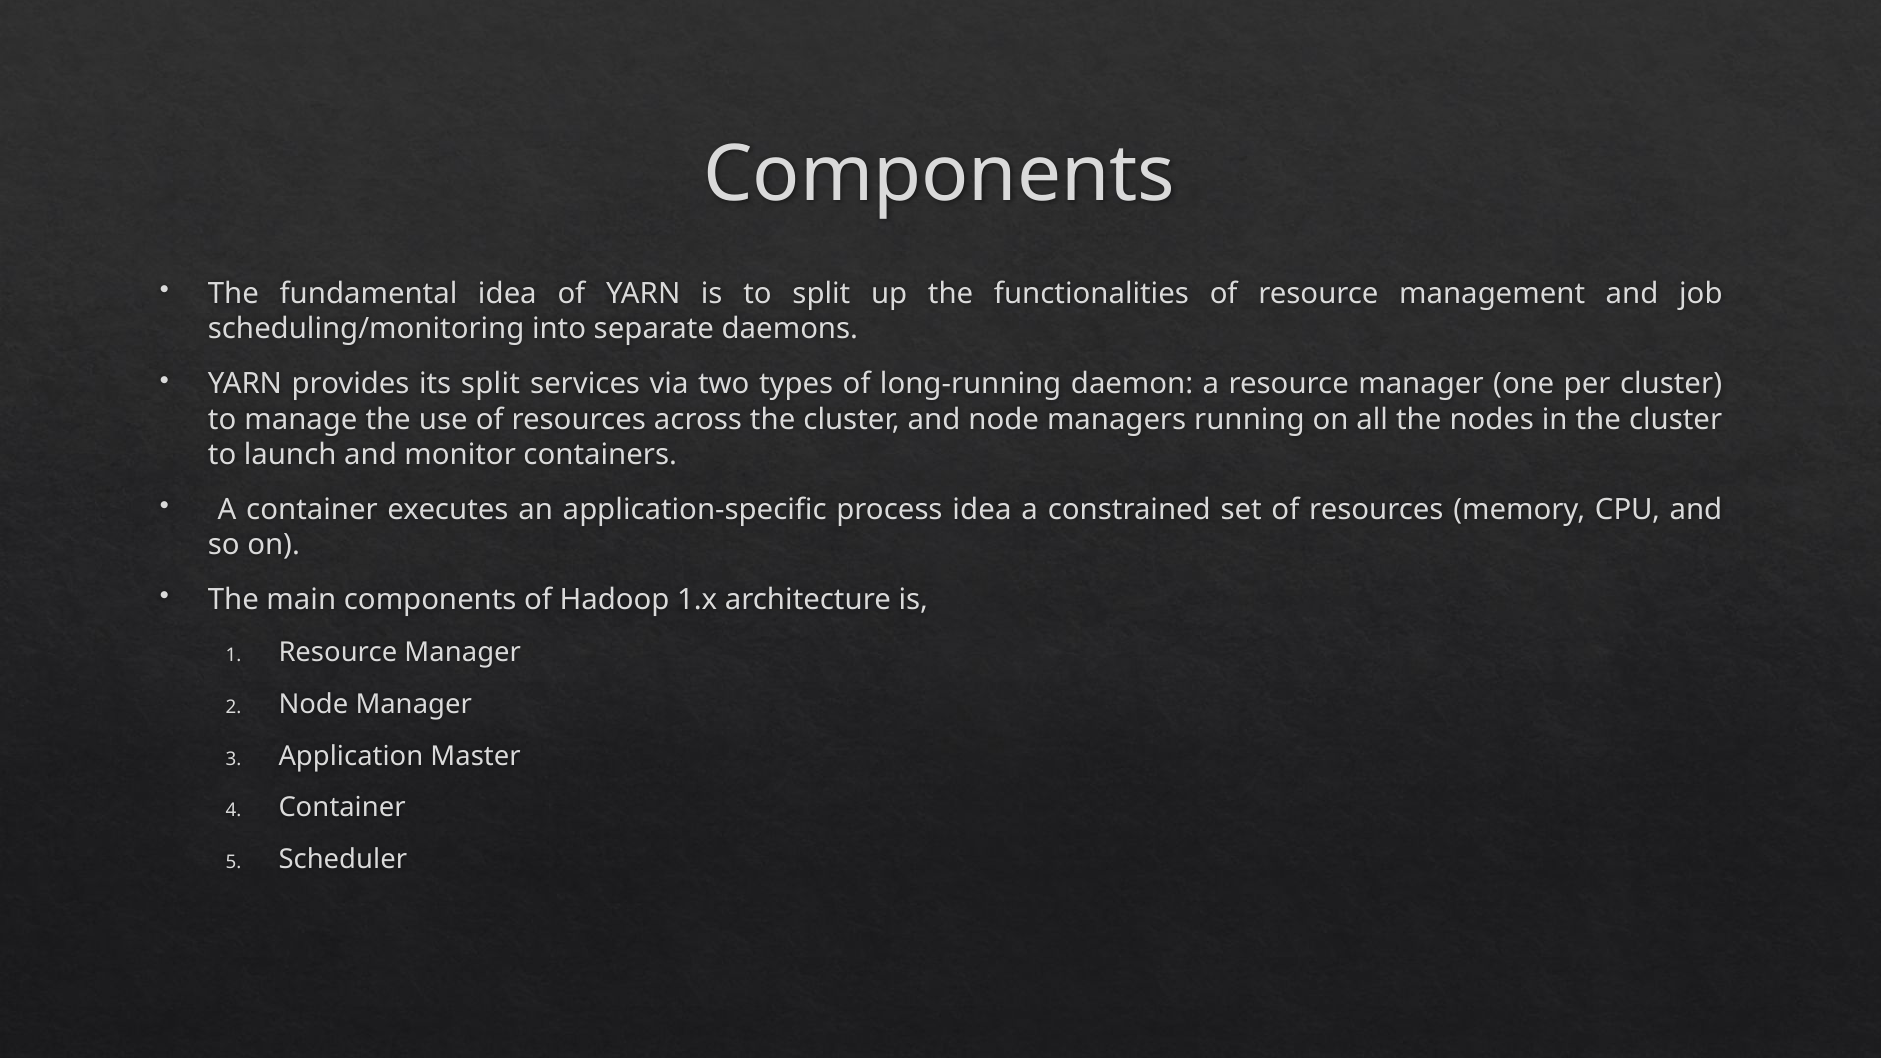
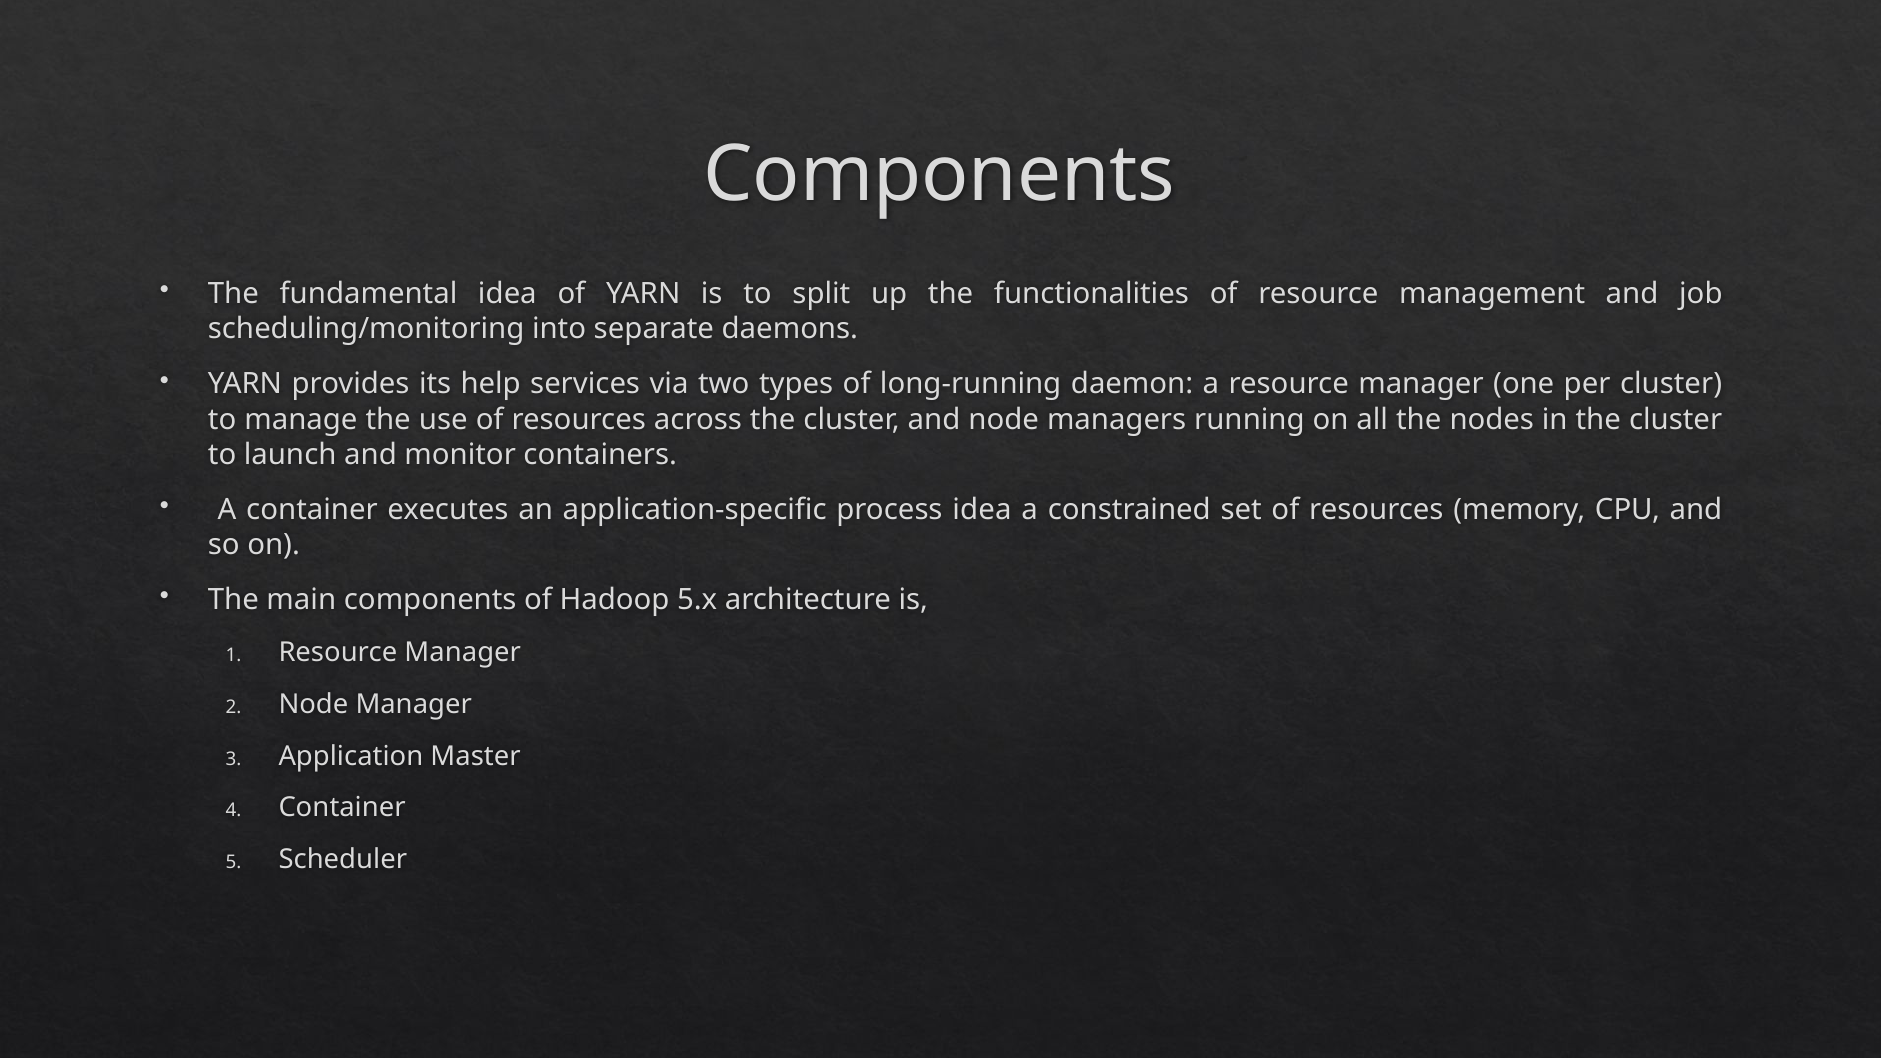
its split: split -> help (491, 384)
1.x: 1.x -> 5.x (697, 600)
